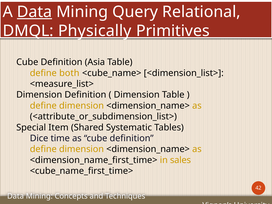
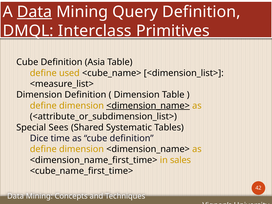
Query Relational: Relational -> Definition (201, 12)
Physically: Physically -> Interclass (95, 31)
both: both -> used (69, 73)
<dimension_name> underline: none -> present (148, 106)
Item: Item -> Sees (58, 127)
